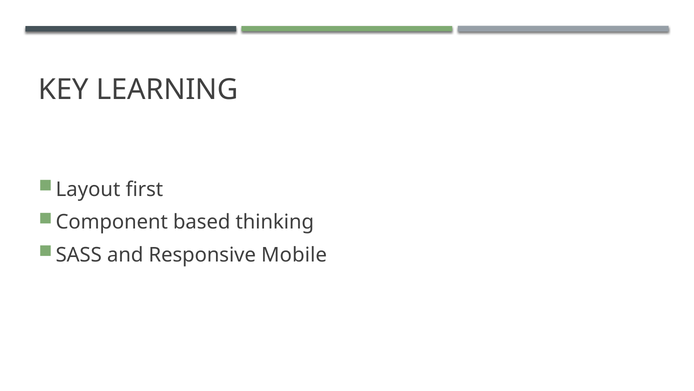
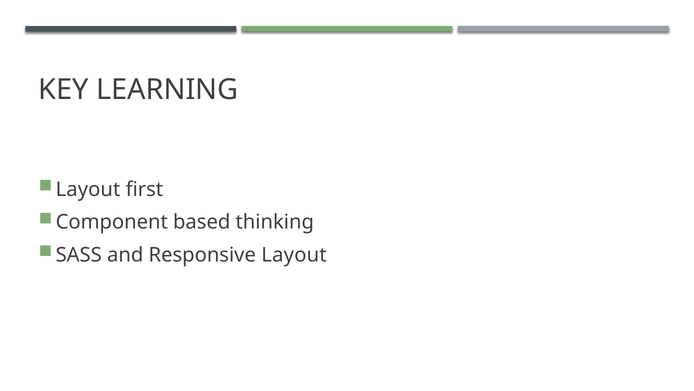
Responsive Mobile: Mobile -> Layout (294, 254)
